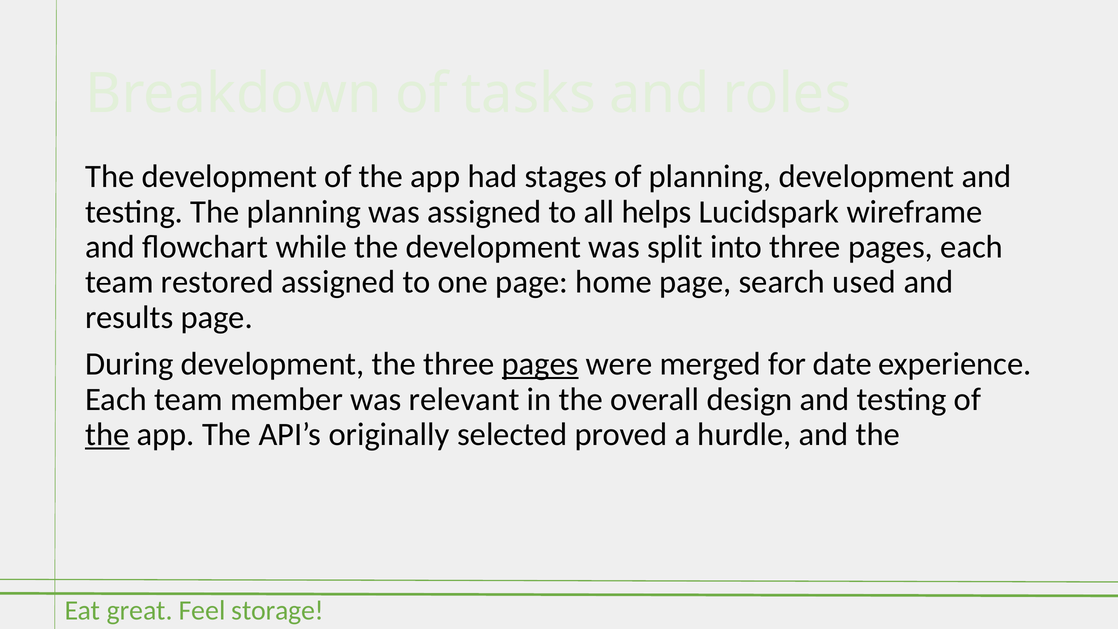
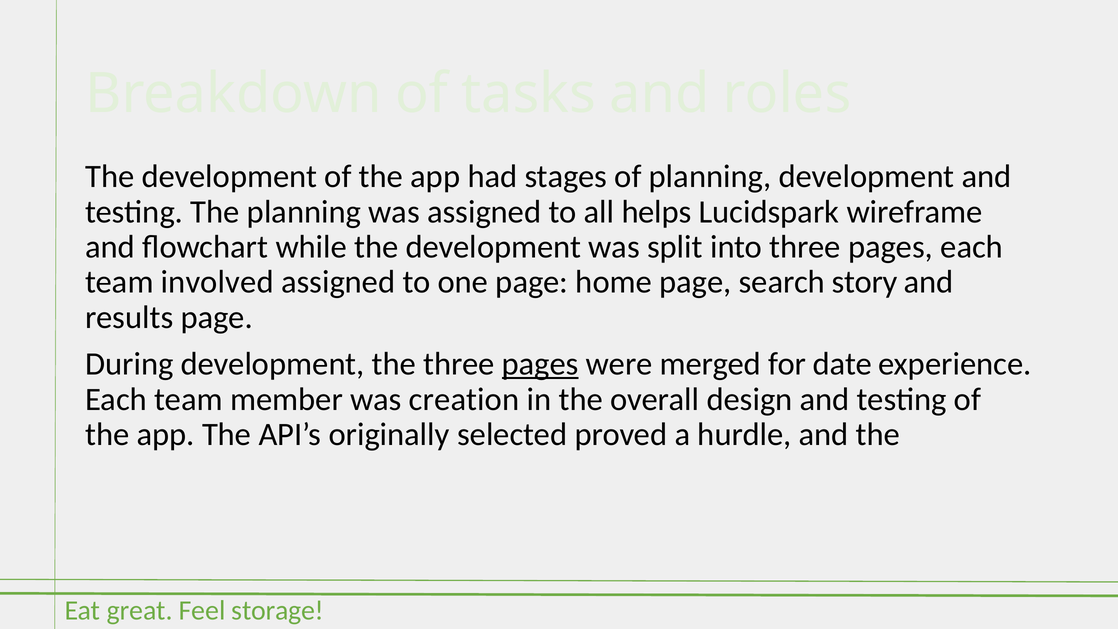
restored: restored -> involved (217, 282)
used: used -> story (864, 282)
relevant: relevant -> creation (464, 399)
the underline: present -> none (107, 434)
